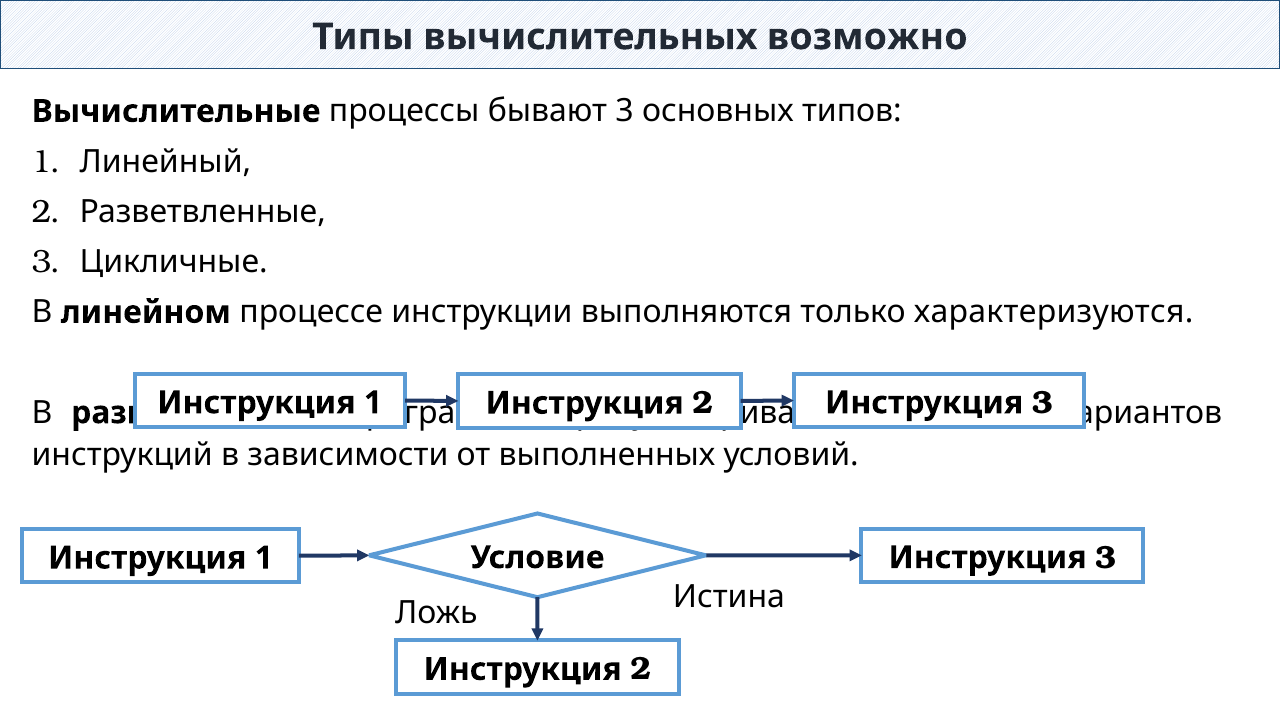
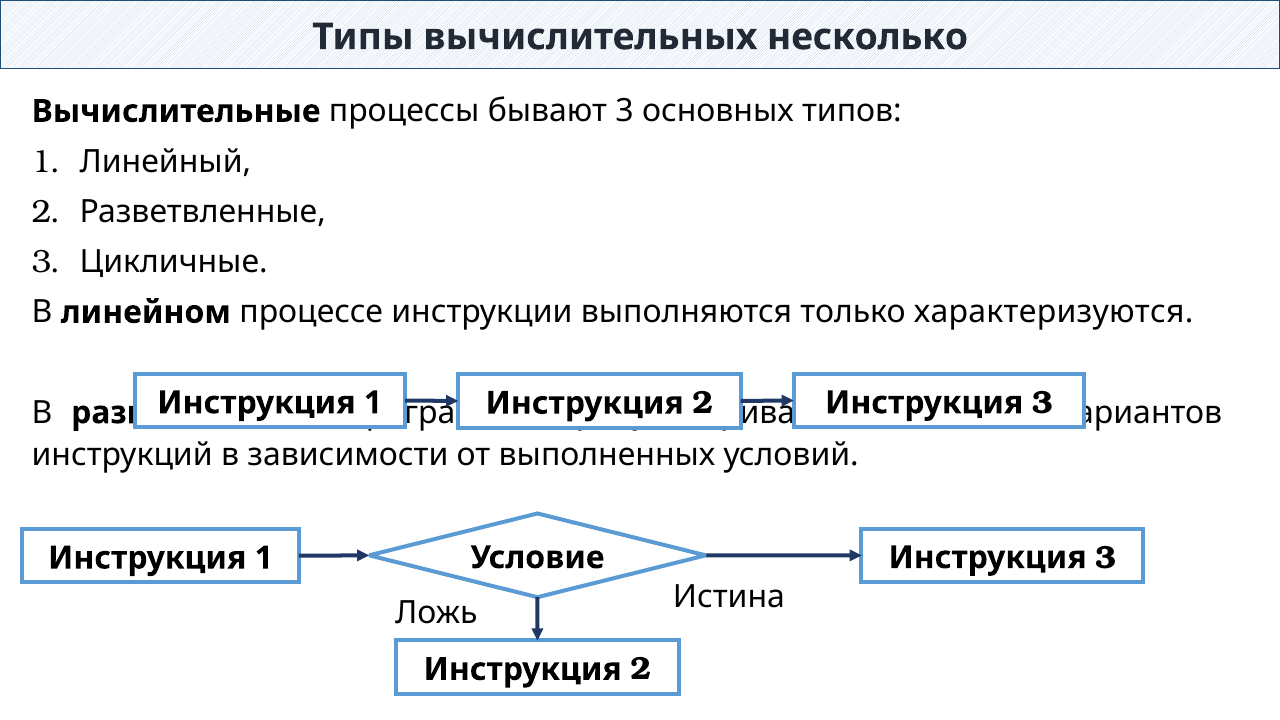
вычислительных возможно: возможно -> несколько (868, 37)
